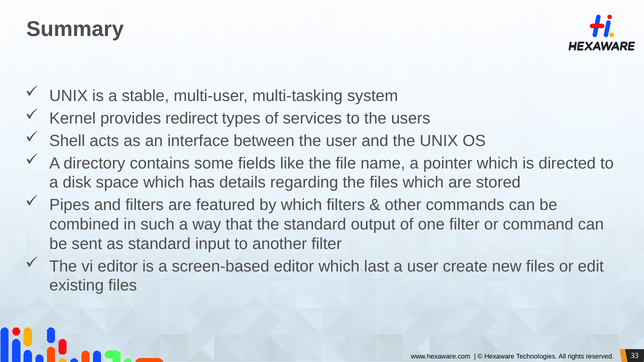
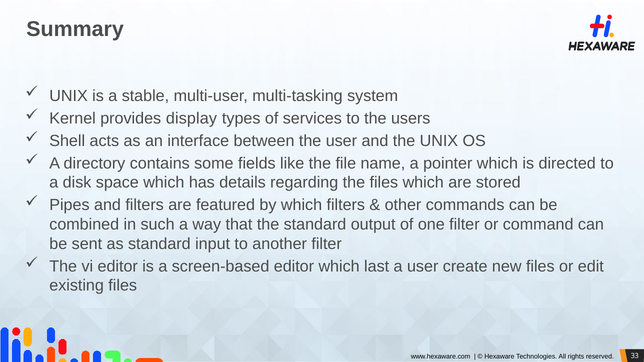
redirect: redirect -> display (191, 118)
